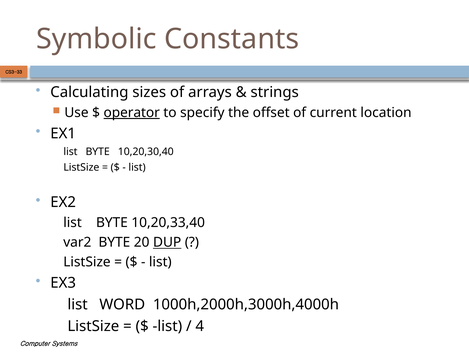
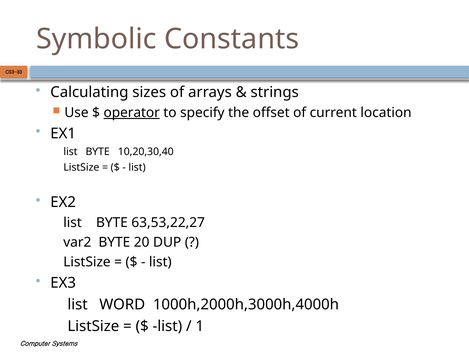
10,20,33,40: 10,20,33,40 -> 63,53,22,27 (168, 223)
DUP underline: present -> none (167, 242)
4: 4 -> 1 (200, 326)
